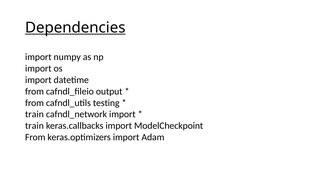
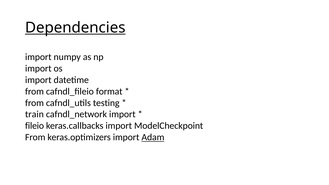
output: output -> format (109, 91)
train: train -> fileio (35, 126)
Adam underline: none -> present (153, 137)
